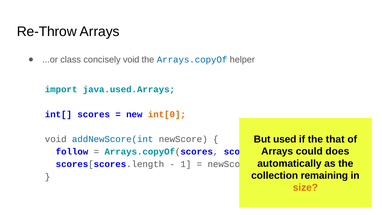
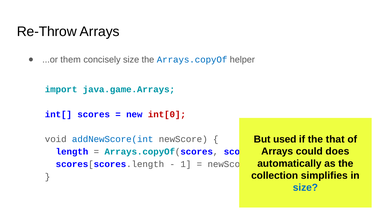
class: class -> them (71, 60)
concisely void: void -> size (131, 60)
java.used.Arrays: java.used.Arrays -> java.game.Arrays (129, 89)
int[0 colour: orange -> red (167, 114)
follow: follow -> length (72, 152)
remaining: remaining -> simplifies (324, 175)
size colour: orange -> blue (305, 188)
